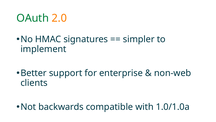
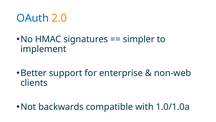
OAuth colour: green -> blue (33, 18)
